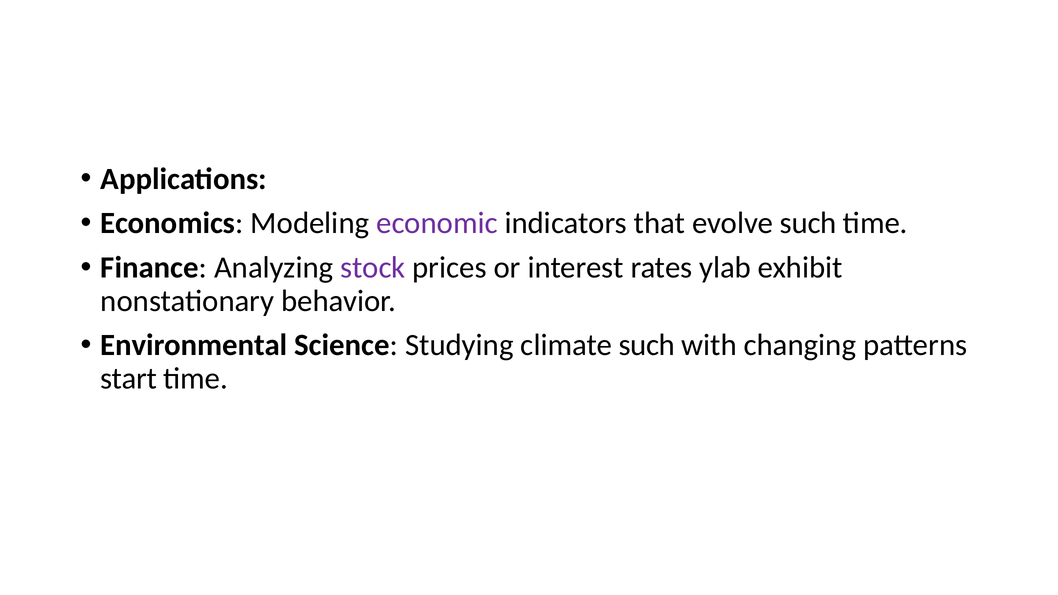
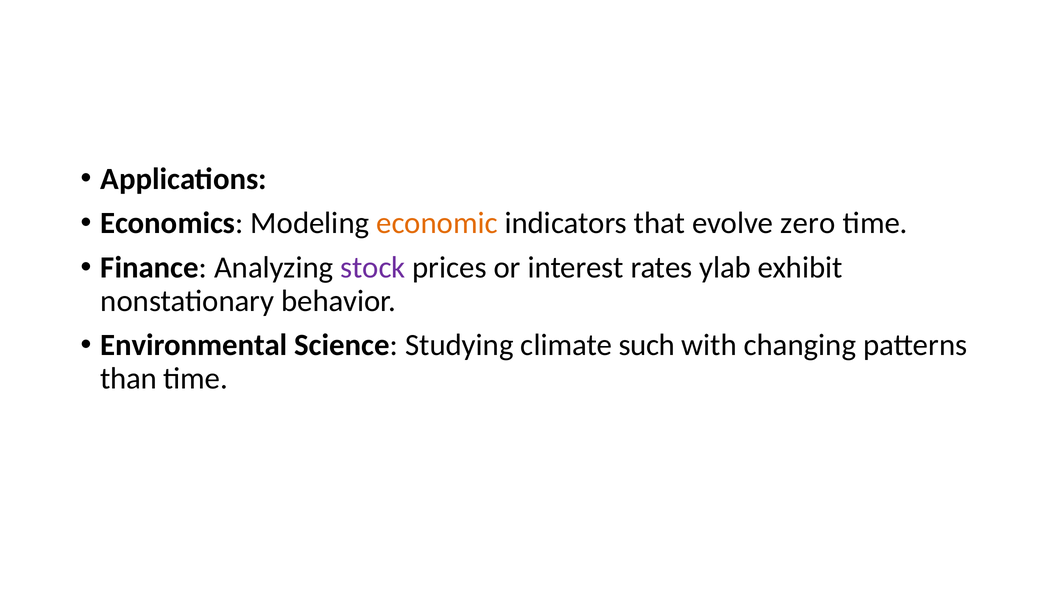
economic colour: purple -> orange (437, 223)
evolve such: such -> zero (808, 223)
start: start -> than (128, 379)
